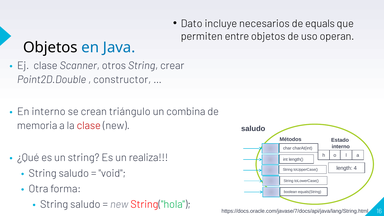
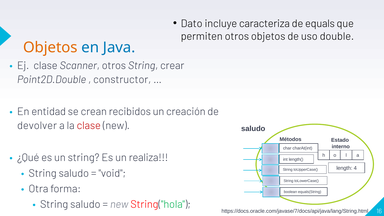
necesarios: necesarios -> caracteriza (264, 23)
permiten entre: entre -> otros (237, 36)
operan: operan -> double (337, 36)
Objetos colour: black -> orange (50, 48)
En interno: interno -> entidad (49, 112)
triángulo: triángulo -> recibidos (130, 112)
combina: combina -> creación (186, 112)
memoria: memoria -> devolver (37, 126)
